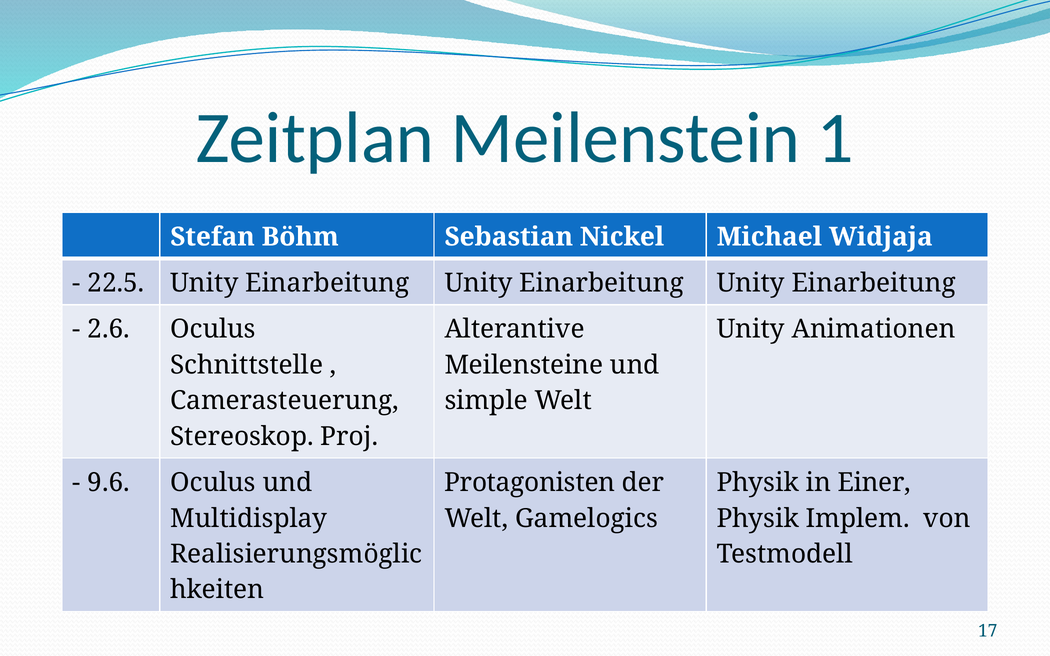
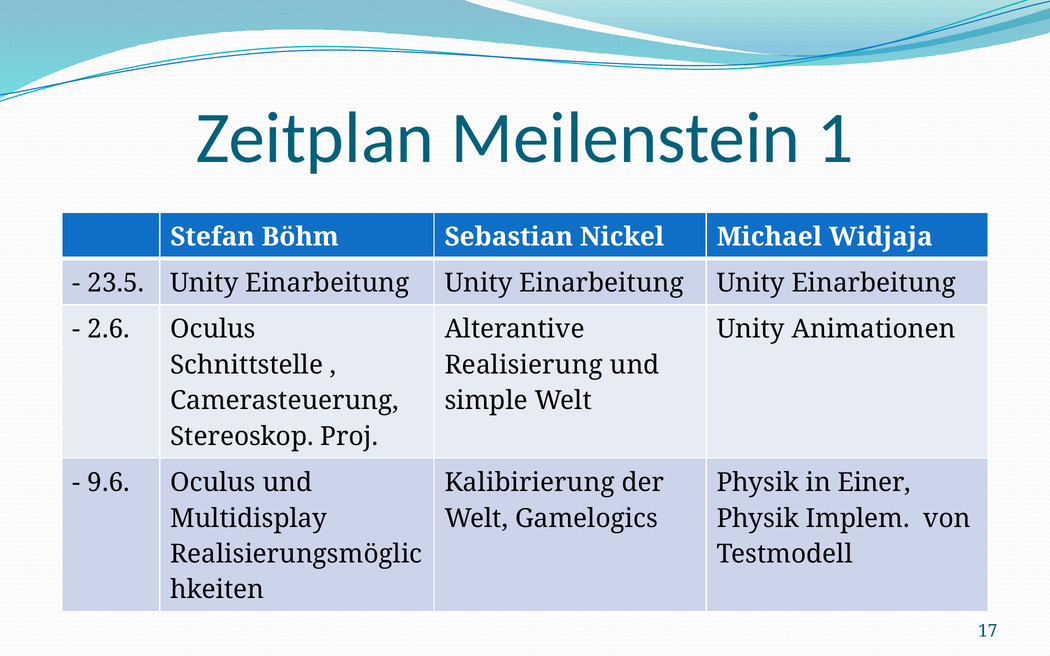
22.5: 22.5 -> 23.5 (116, 283)
Meilensteine: Meilensteine -> Realisierung (524, 365)
Protagonisten: Protagonisten -> Kalibirierung (530, 483)
